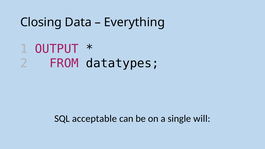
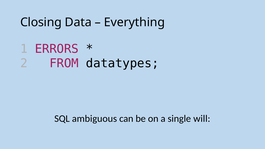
OUTPUT: OUTPUT -> ERRORS (57, 49)
acceptable: acceptable -> ambiguous (94, 119)
